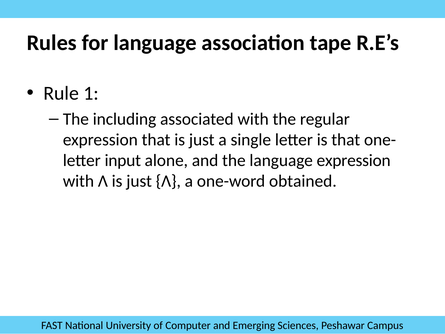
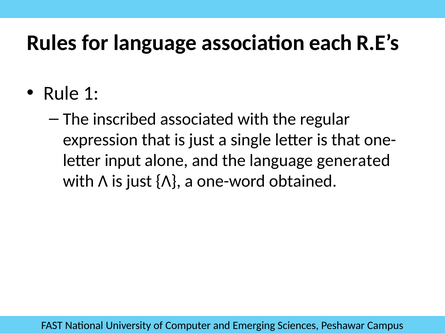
tape: tape -> each (331, 43)
including: including -> inscribed (125, 119)
language expression: expression -> generated (353, 160)
